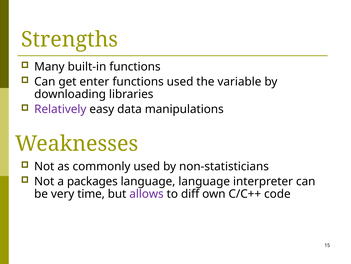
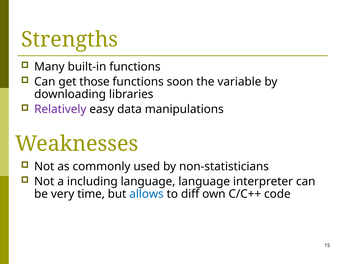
enter: enter -> those (95, 81)
functions used: used -> soon (180, 81)
packages: packages -> including (92, 181)
allows colour: purple -> blue (147, 194)
